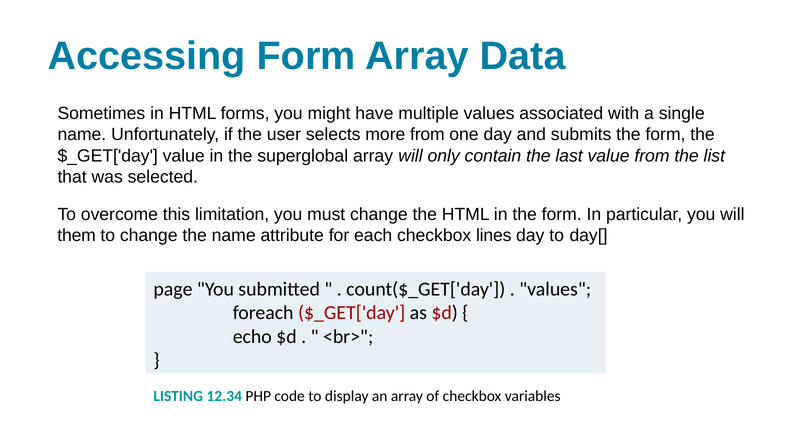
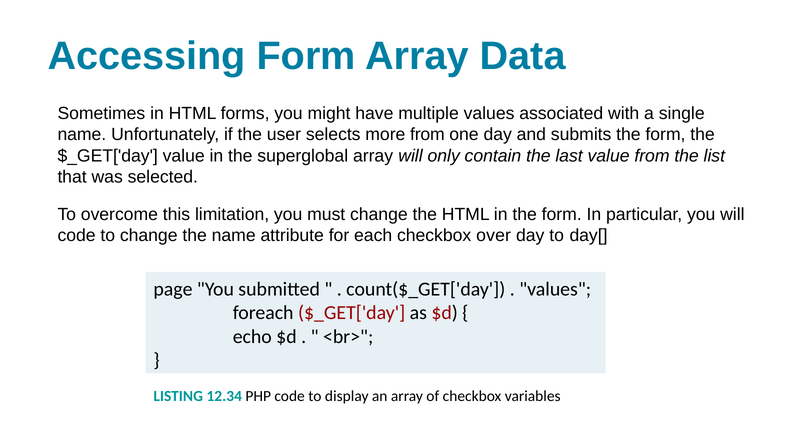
them: them -> code (77, 236)
lines: lines -> over (494, 236)
